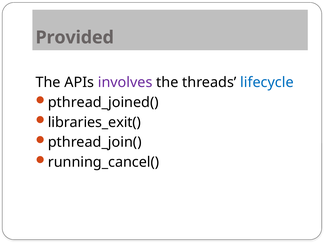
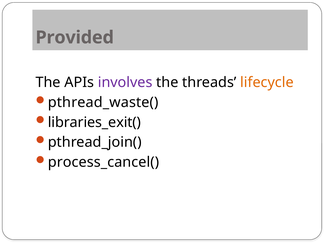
lifecycle colour: blue -> orange (267, 82)
pthread_joined(: pthread_joined( -> pthread_waste( (103, 102)
running_cancel(: running_cancel( -> process_cancel( (103, 162)
